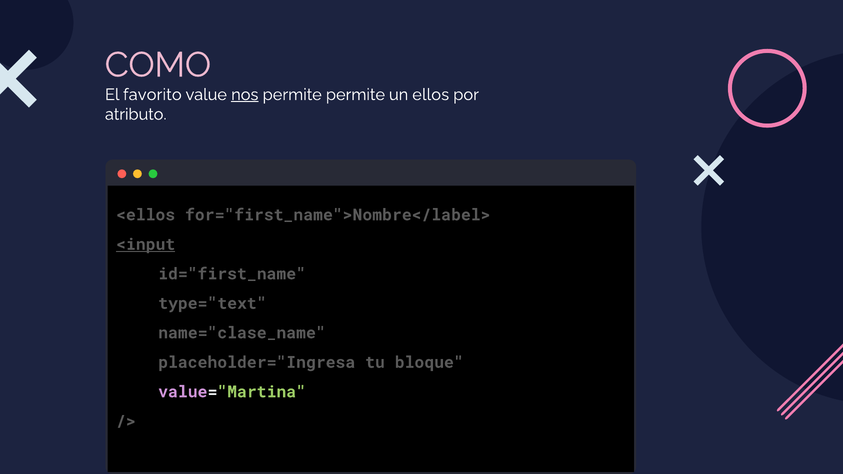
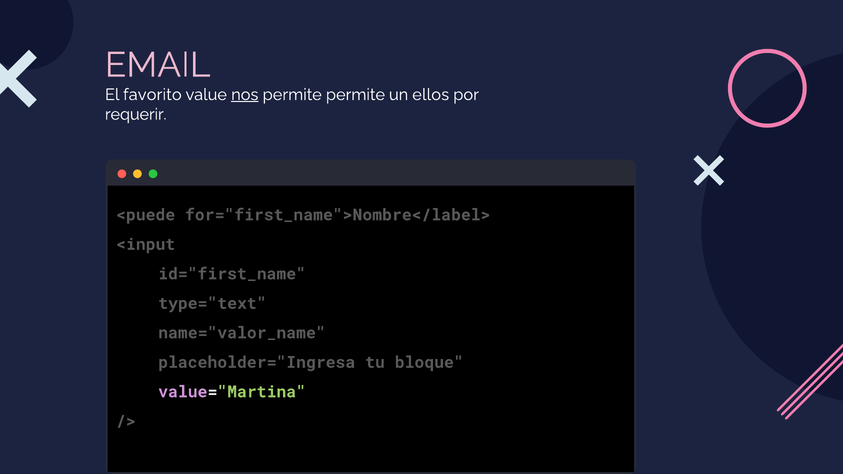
COMO: COMO -> EMAIL (158, 65)
atributo: atributo -> requerir (136, 114)
<ellos: <ellos -> <puede (146, 215)
<input underline: present -> none (146, 245)
name="clase_name: name="clase_name -> name="valor_name (242, 333)
